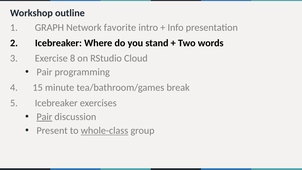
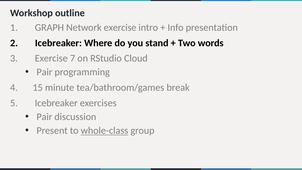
Network favorite: favorite -> exercise (120, 27)
8: 8 -> 7 (73, 58)
Pair underline: present -> none (44, 117)
